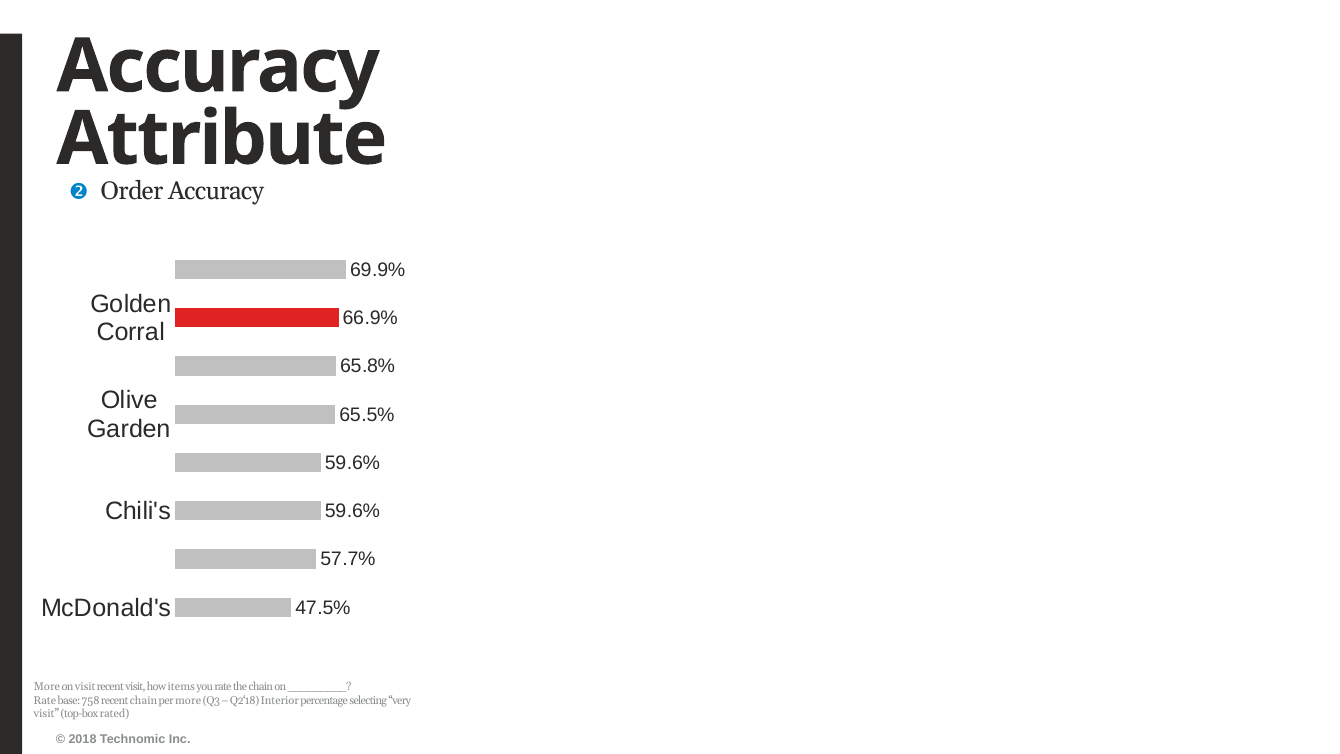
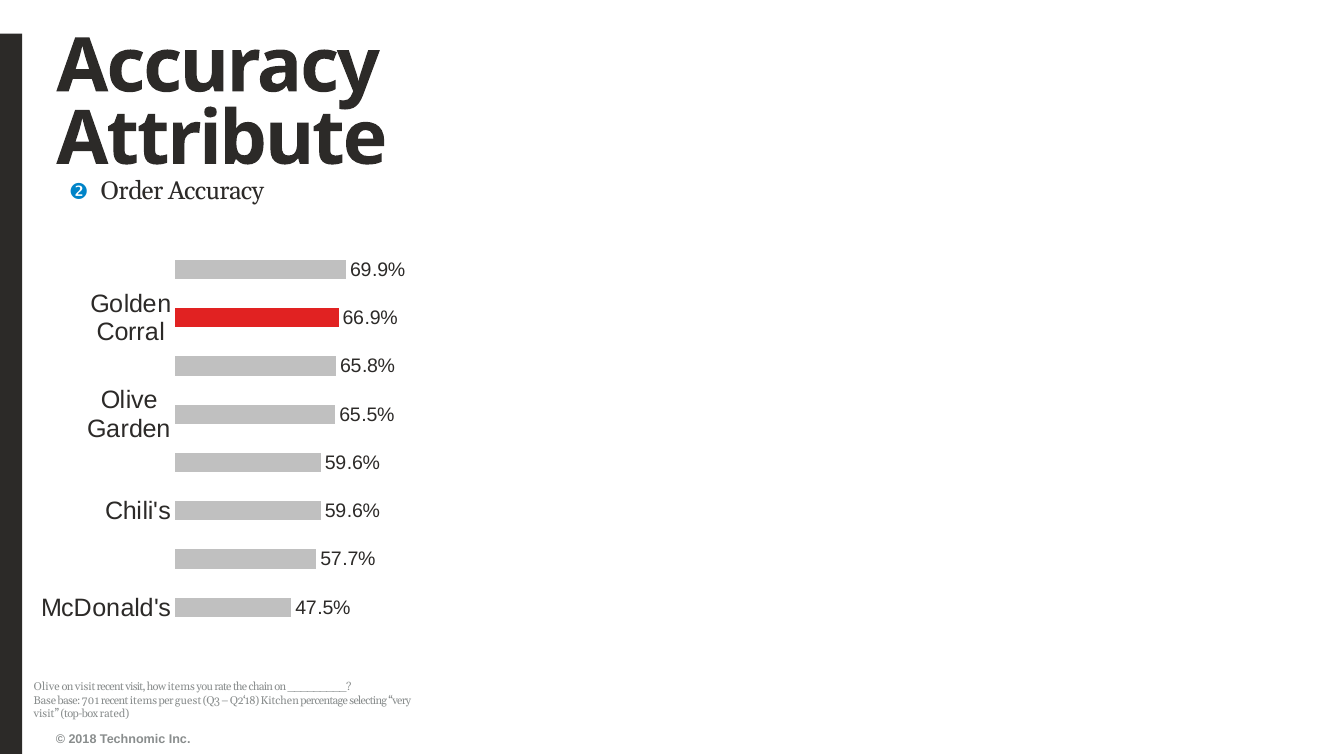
More: More -> Olive (47, 687)
Rate: Rate -> Base (45, 700)
758: 758 -> 701 (91, 700)
recent chain: chain -> items (144, 700)
per more: more -> guest (188, 700)
Interior: Interior -> Kitchen (280, 700)
